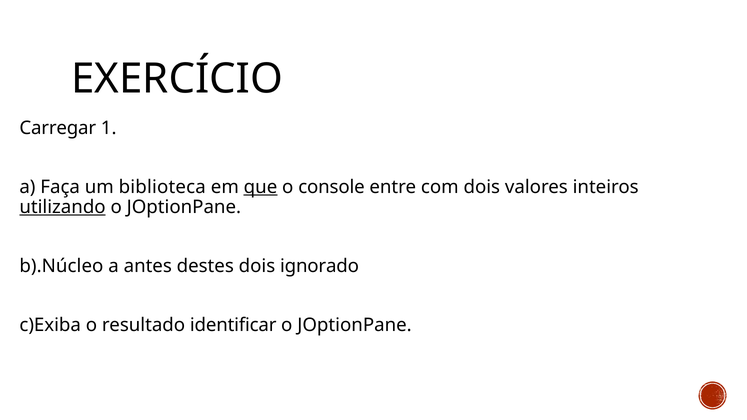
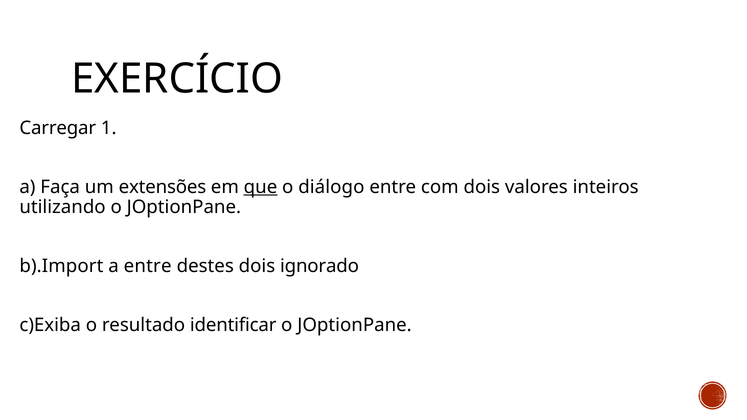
biblioteca: biblioteca -> extensões (162, 187)
console: console -> diálogo (331, 187)
utilizando underline: present -> none (63, 207)
b).Núcleo: b).Núcleo -> b).Import (61, 266)
a antes: antes -> entre (148, 266)
